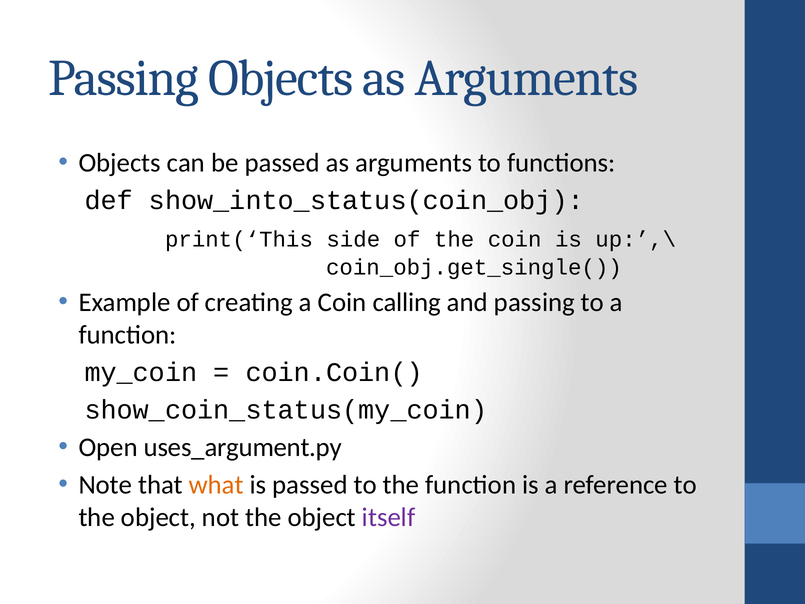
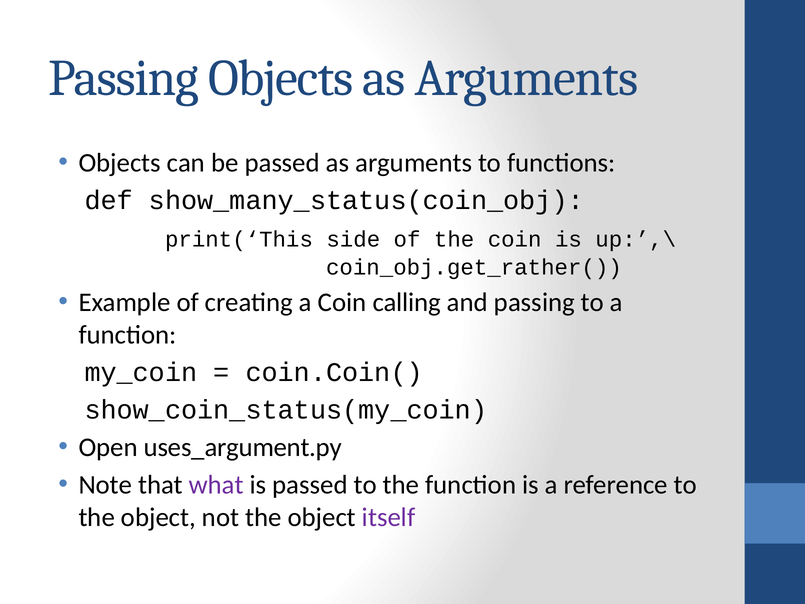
show_into_status(coin_obj: show_into_status(coin_obj -> show_many_status(coin_obj (366, 200)
coin_obj.get_single(: coin_obj.get_single( -> coin_obj.get_rather( (474, 267)
what colour: orange -> purple (216, 485)
